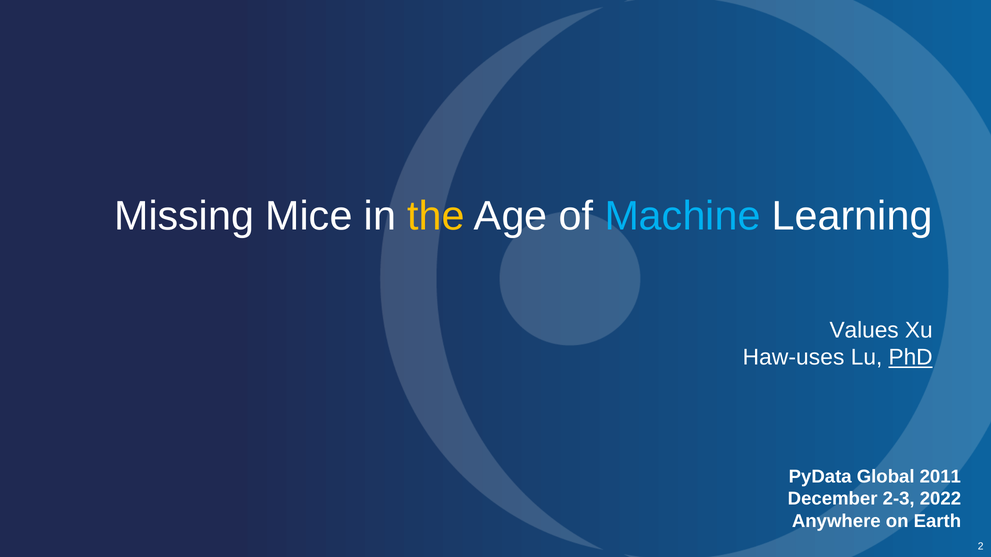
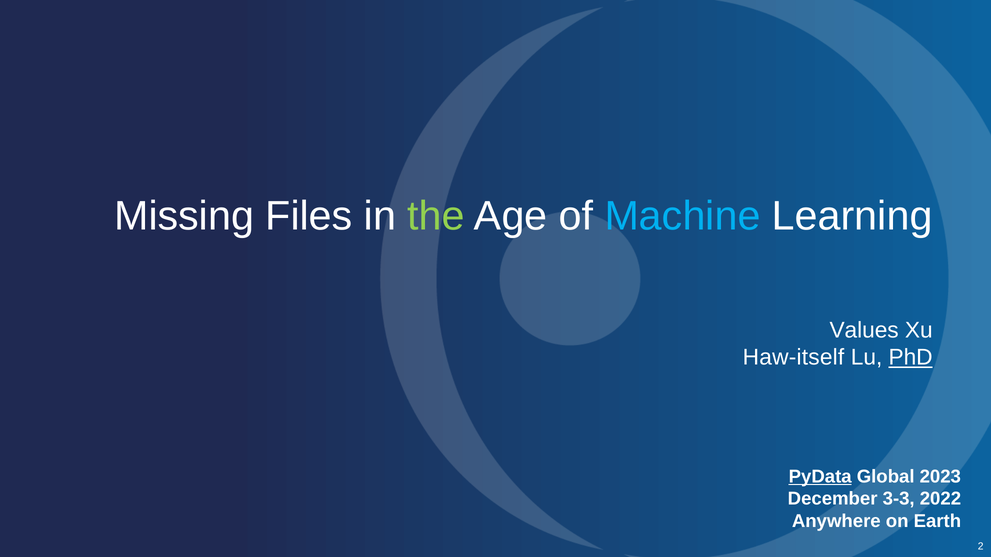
Mice: Mice -> Files (309, 216)
the colour: yellow -> light green (436, 216)
Haw-uses: Haw-uses -> Haw-itself (793, 358)
PyData underline: none -> present (820, 477)
2011: 2011 -> 2023 (940, 477)
2-3: 2-3 -> 3-3 (899, 499)
